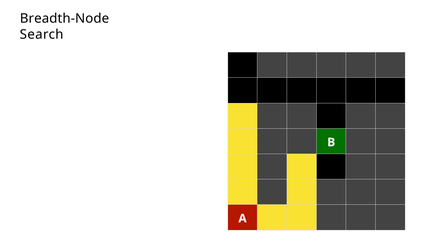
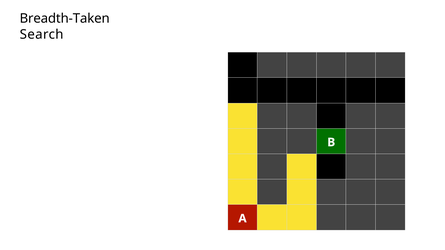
Breadth-Node: Breadth-Node -> Breadth-Taken (65, 19)
